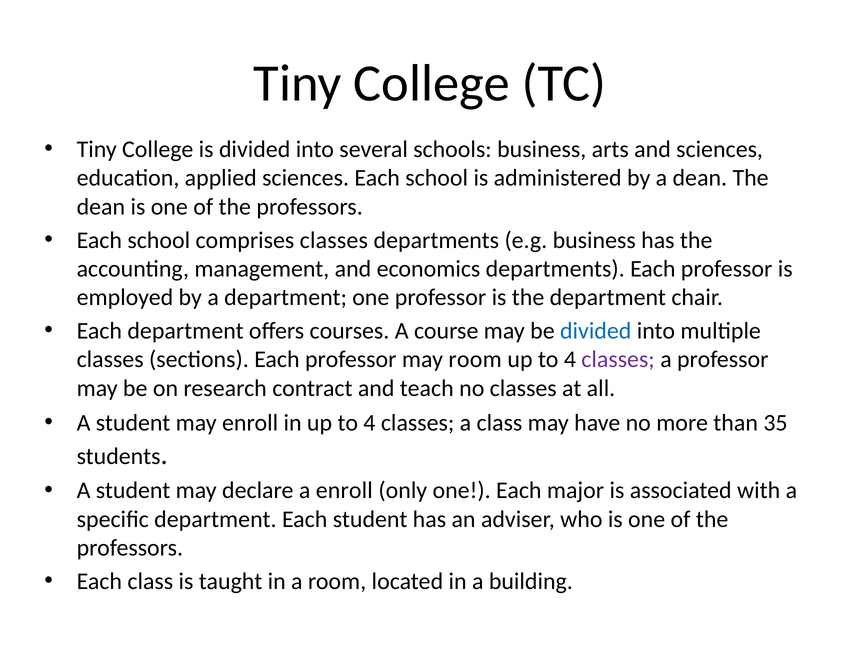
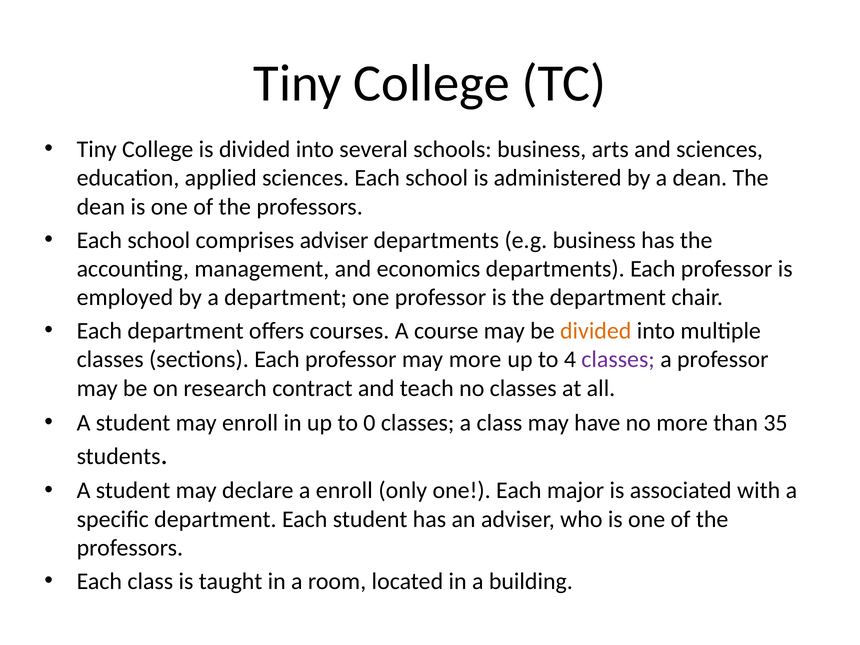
comprises classes: classes -> adviser (334, 240)
divided colour: blue -> orange (596, 331)
may room: room -> more (475, 360)
in up to 4: 4 -> 0 (369, 423)
